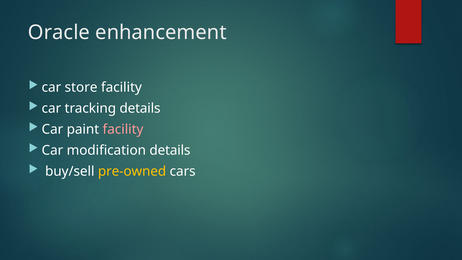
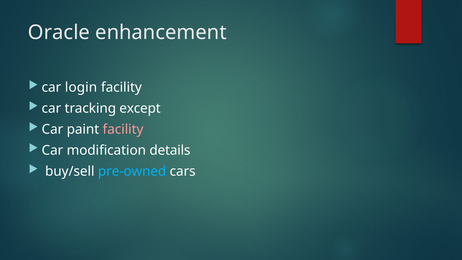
store: store -> login (81, 87)
tracking details: details -> except (140, 108)
pre-owned colour: yellow -> light blue (132, 171)
